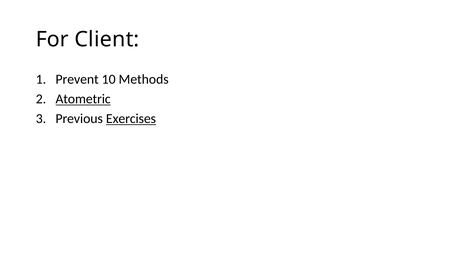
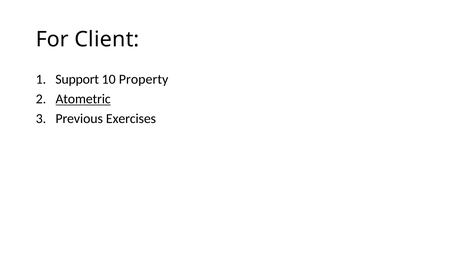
Prevent: Prevent -> Support (77, 79)
Methods: Methods -> Property (144, 79)
Exercises underline: present -> none (131, 119)
